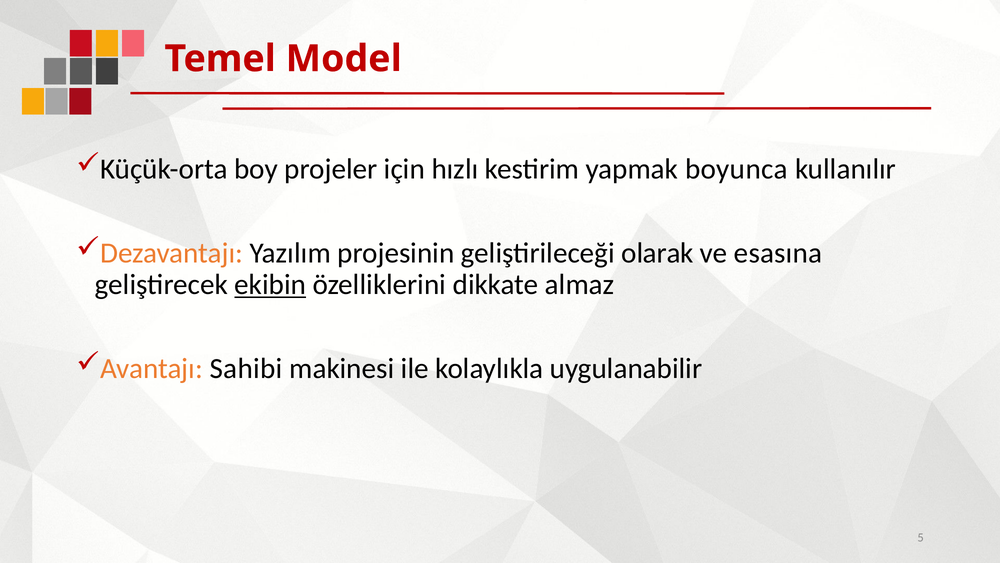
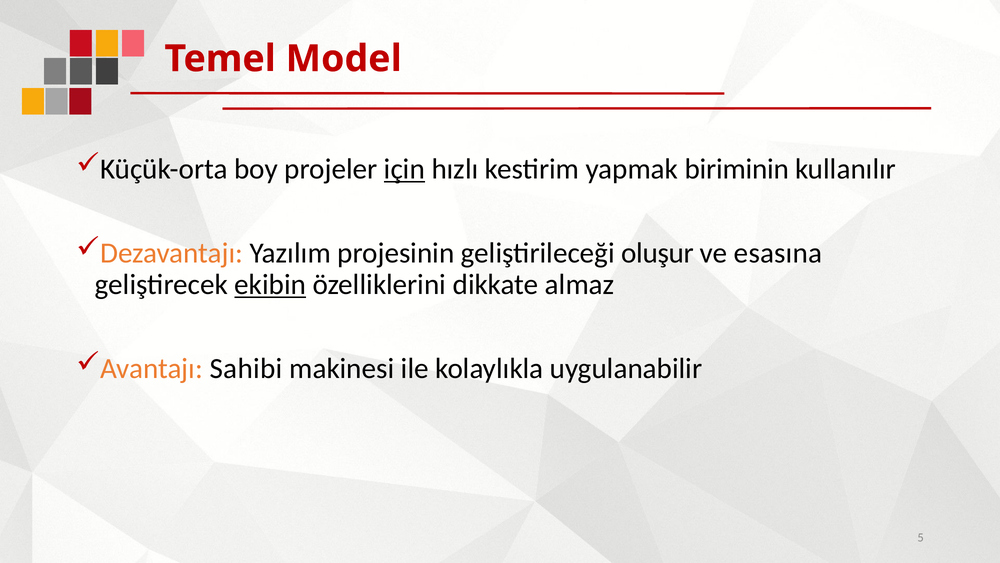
için underline: none -> present (404, 169)
boyunca: boyunca -> biriminin (737, 169)
olarak: olarak -> oluşur (658, 253)
